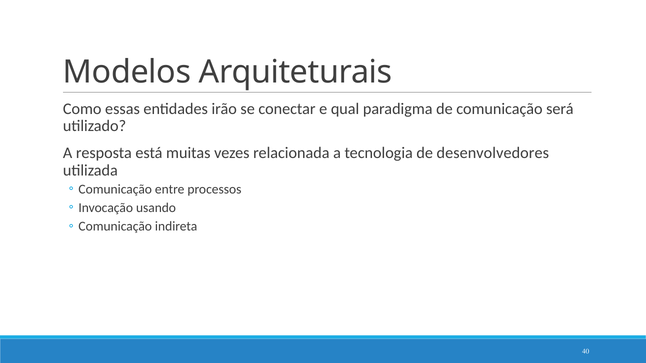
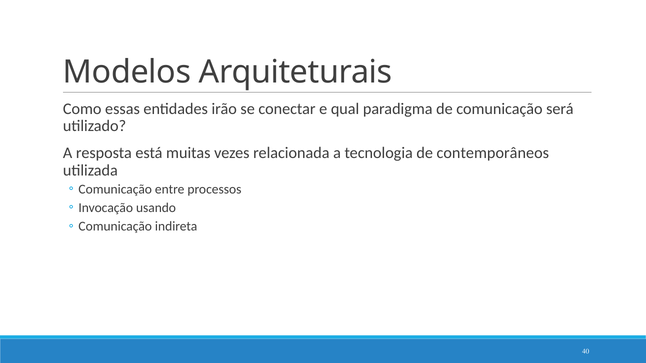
desenvolvedores: desenvolvedores -> contemporâneos (493, 153)
